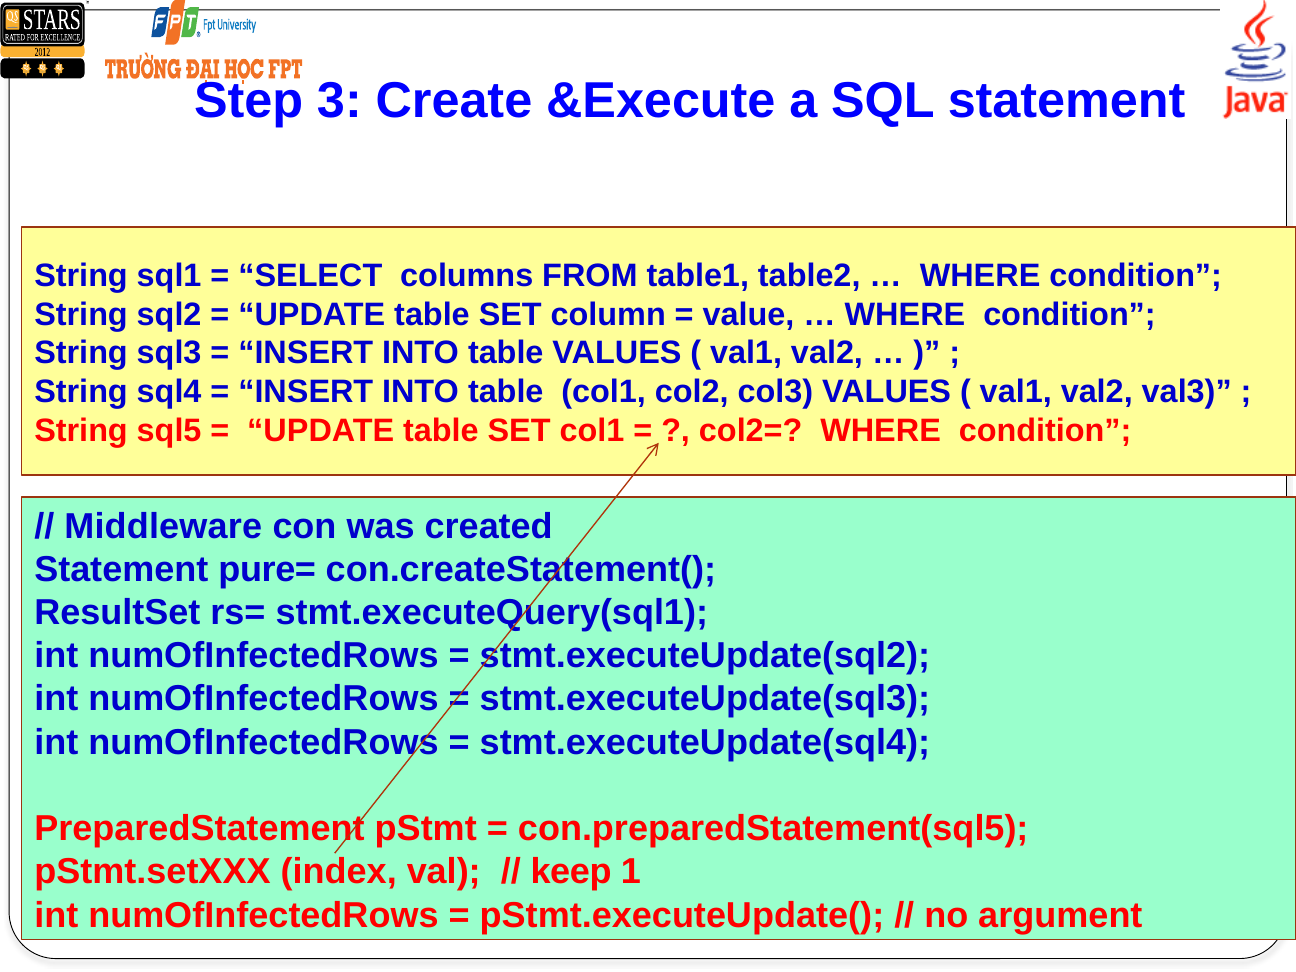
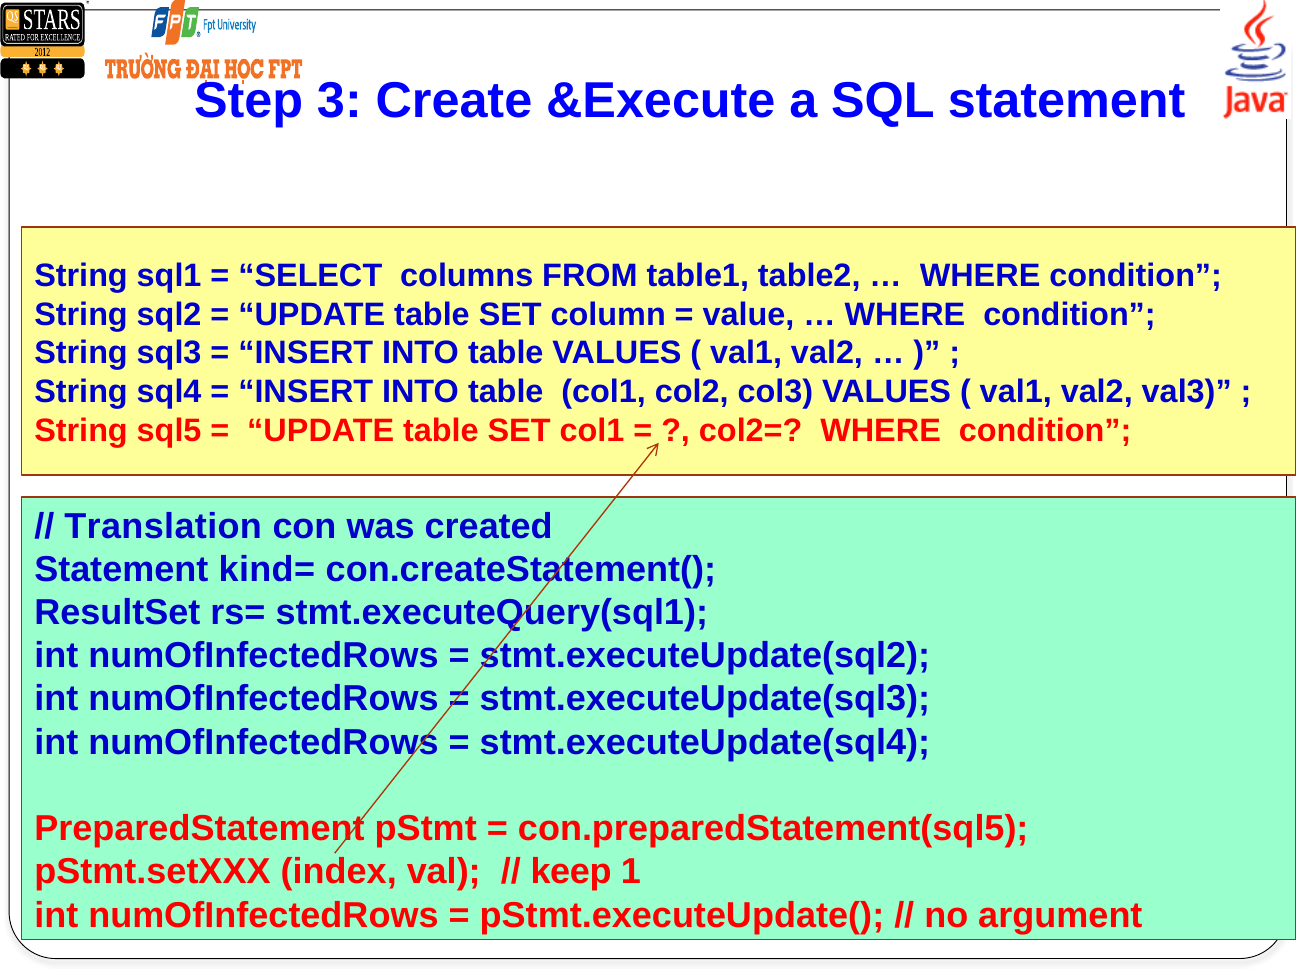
Middleware: Middleware -> Translation (163, 526)
pure=: pure= -> kind= (267, 569)
